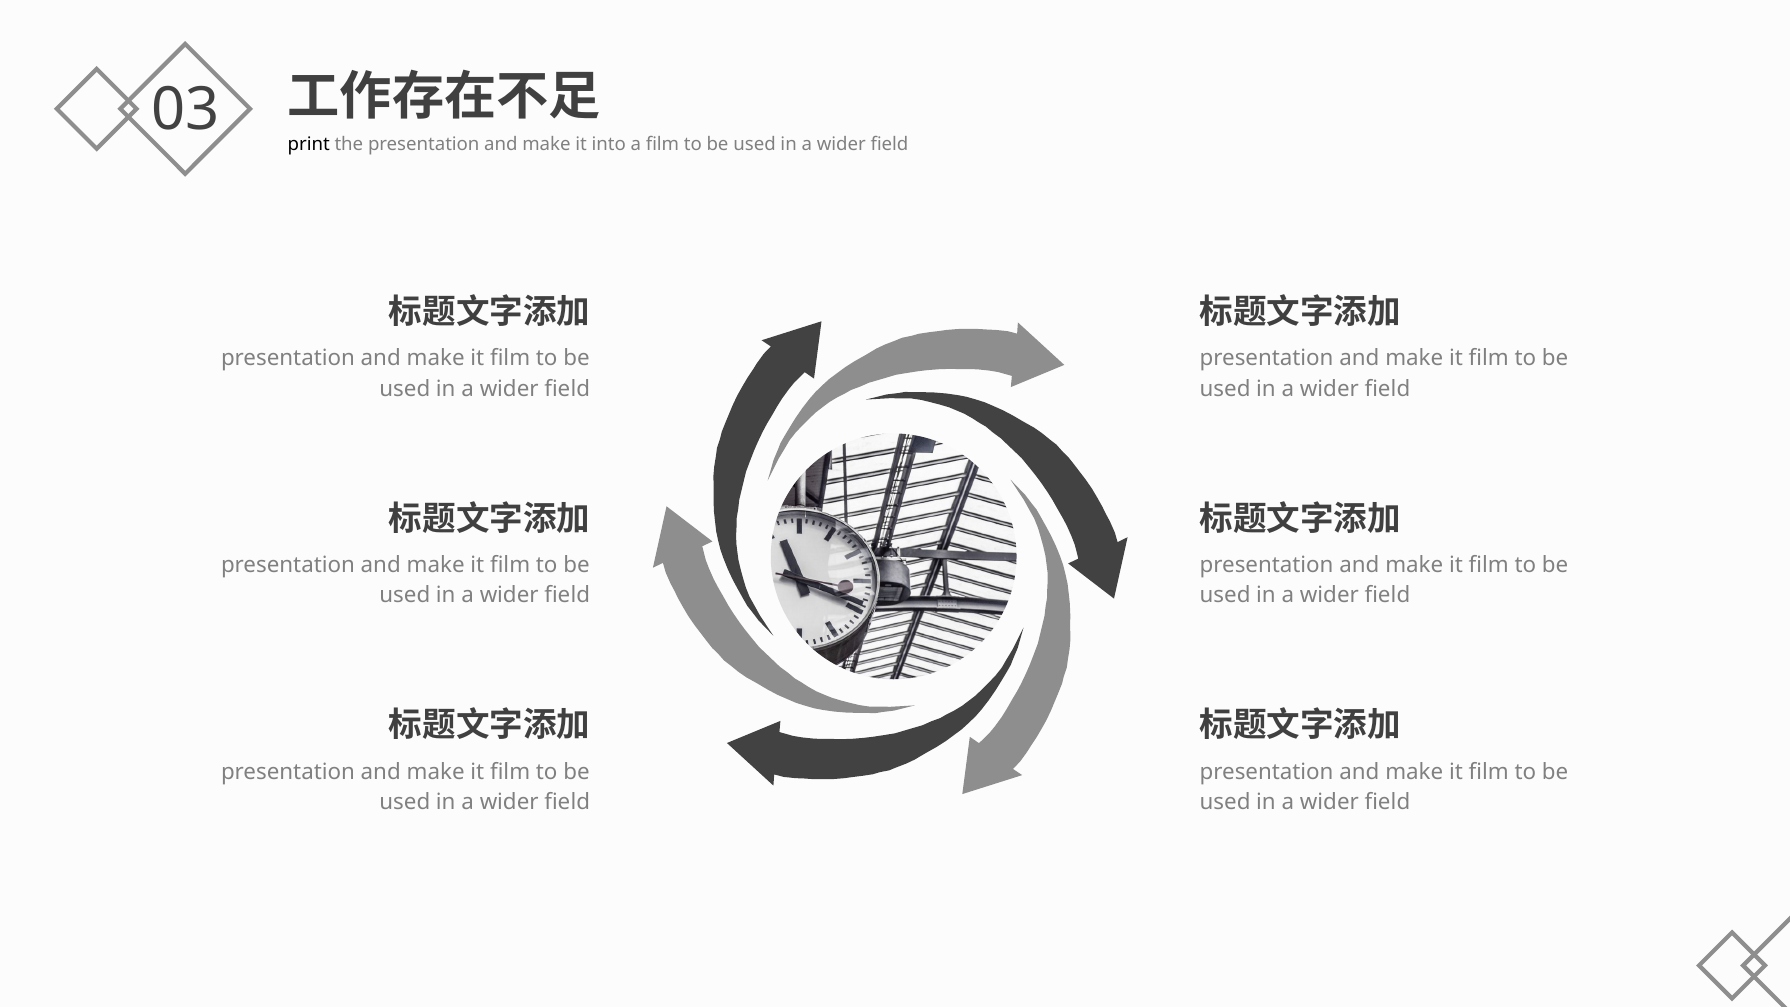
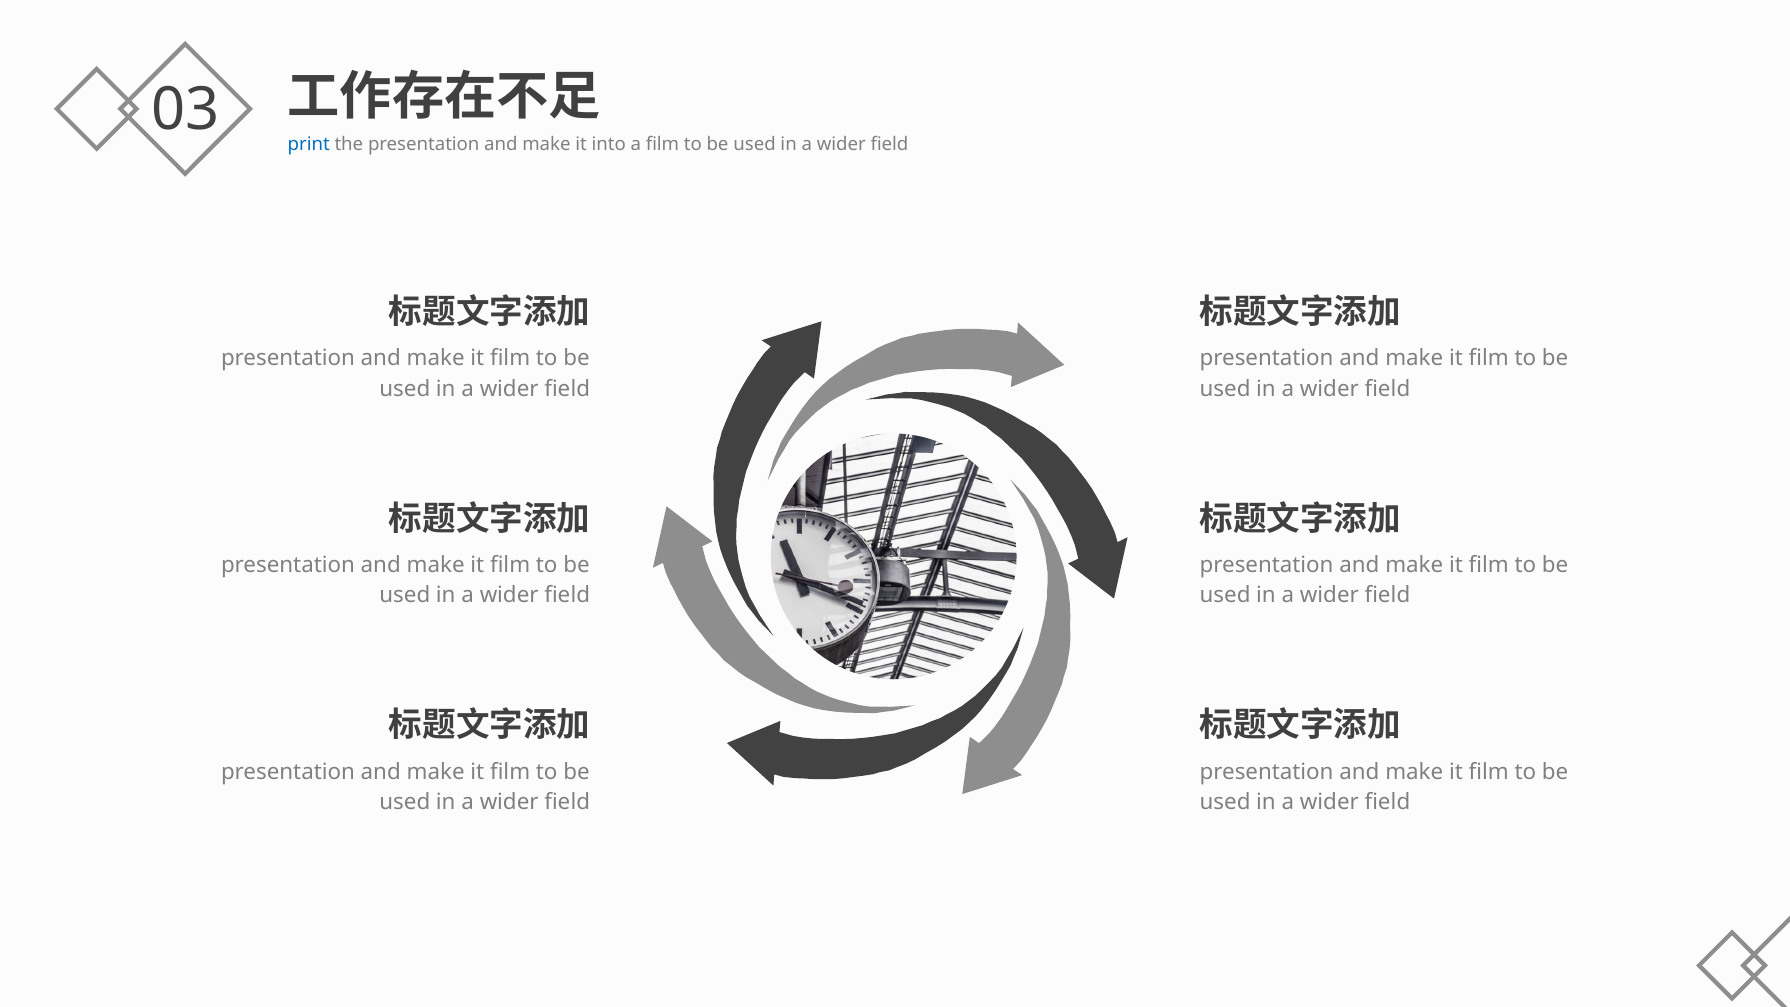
print colour: black -> blue (309, 145)
